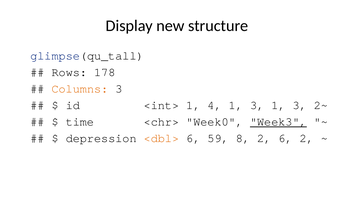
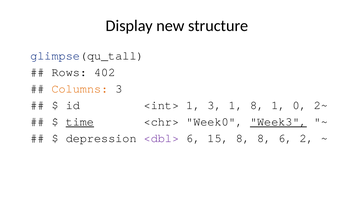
178: 178 -> 402 (105, 72)
1 4: 4 -> 3 (215, 105)
3: 3 -> 8 (257, 105)
3: 3 -> 0 (300, 105)
time underline: none -> present (80, 122)
<dbl> colour: orange -> purple (161, 138)
59: 59 -> 15 (218, 138)
8 2: 2 -> 8 (264, 138)
